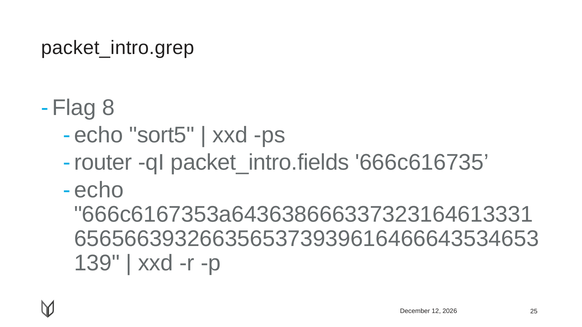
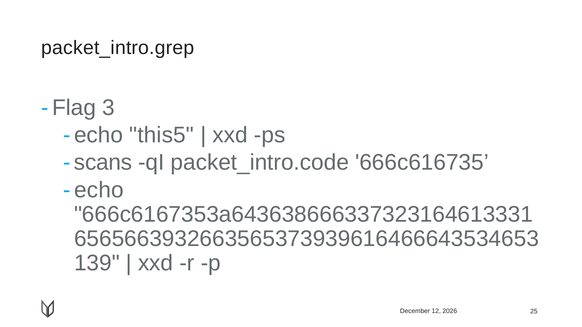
8: 8 -> 3 (109, 108)
sort5: sort5 -> this5 (162, 135)
router: router -> scans (103, 163)
packet_intro.fields: packet_intro.fields -> packet_intro.code (260, 163)
